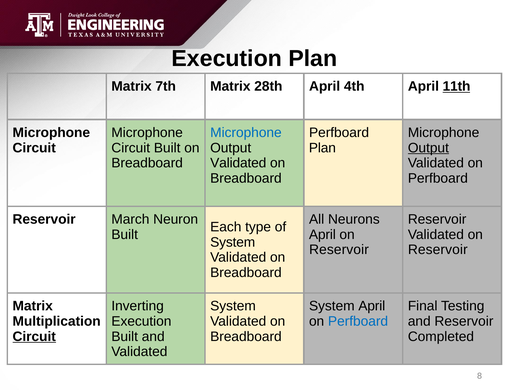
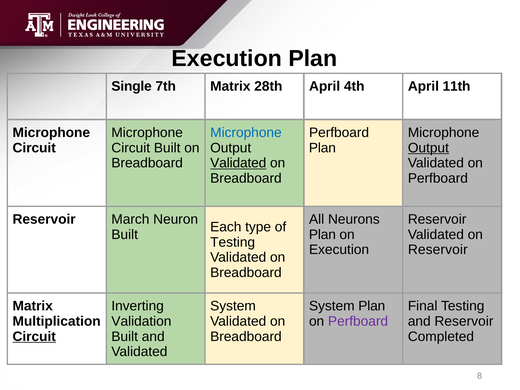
Matrix: Matrix -> Single (132, 86)
11th underline: present -> none (457, 86)
Validated underline: none -> present (238, 163)
April: April -> Plan (322, 235)
System: System -> Testing (233, 242)
Reservoir: Reservoir -> Execution (339, 250)
System April: April -> Plan (372, 306)
Execution: Execution -> Validation (141, 321)
Perfboard colour: blue -> purple (358, 321)
